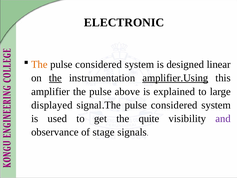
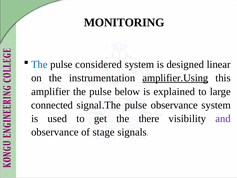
ELECTRONIC: ELECTRONIC -> MONITORING (124, 22)
The colour: orange -> blue (39, 64)
the underline: present -> none (55, 78)
above: above -> below (127, 91)
displayed: displayed -> connected (52, 105)
signal.The pulse considered: considered -> observance (174, 105)
quite: quite -> there (149, 118)
